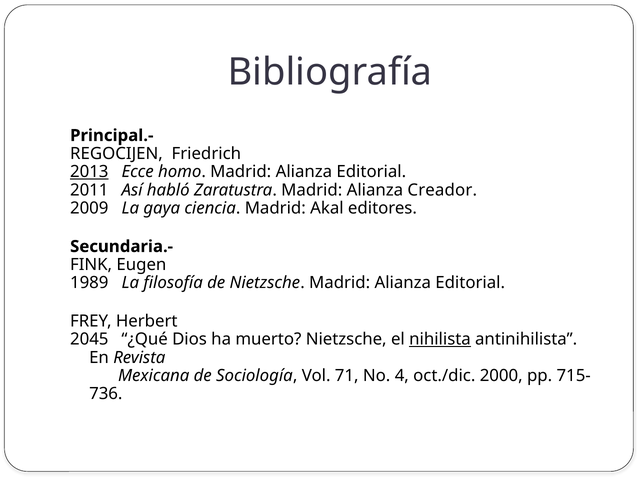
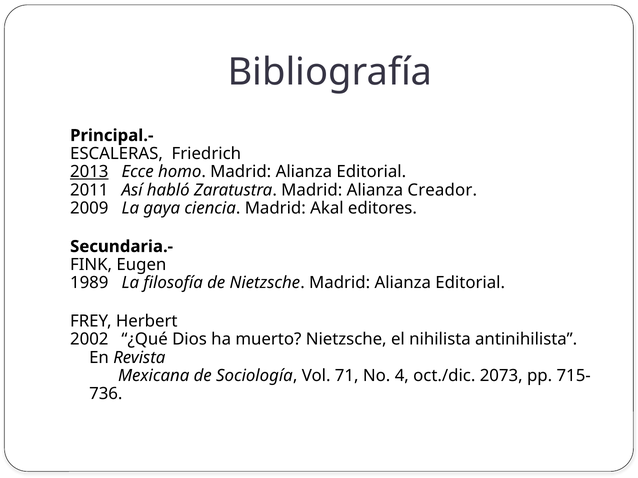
REGOCIJEN: REGOCIJEN -> ESCALERAS (116, 154)
2045: 2045 -> 2002 (89, 340)
nihilista underline: present -> none (440, 340)
2000: 2000 -> 2073 (501, 376)
